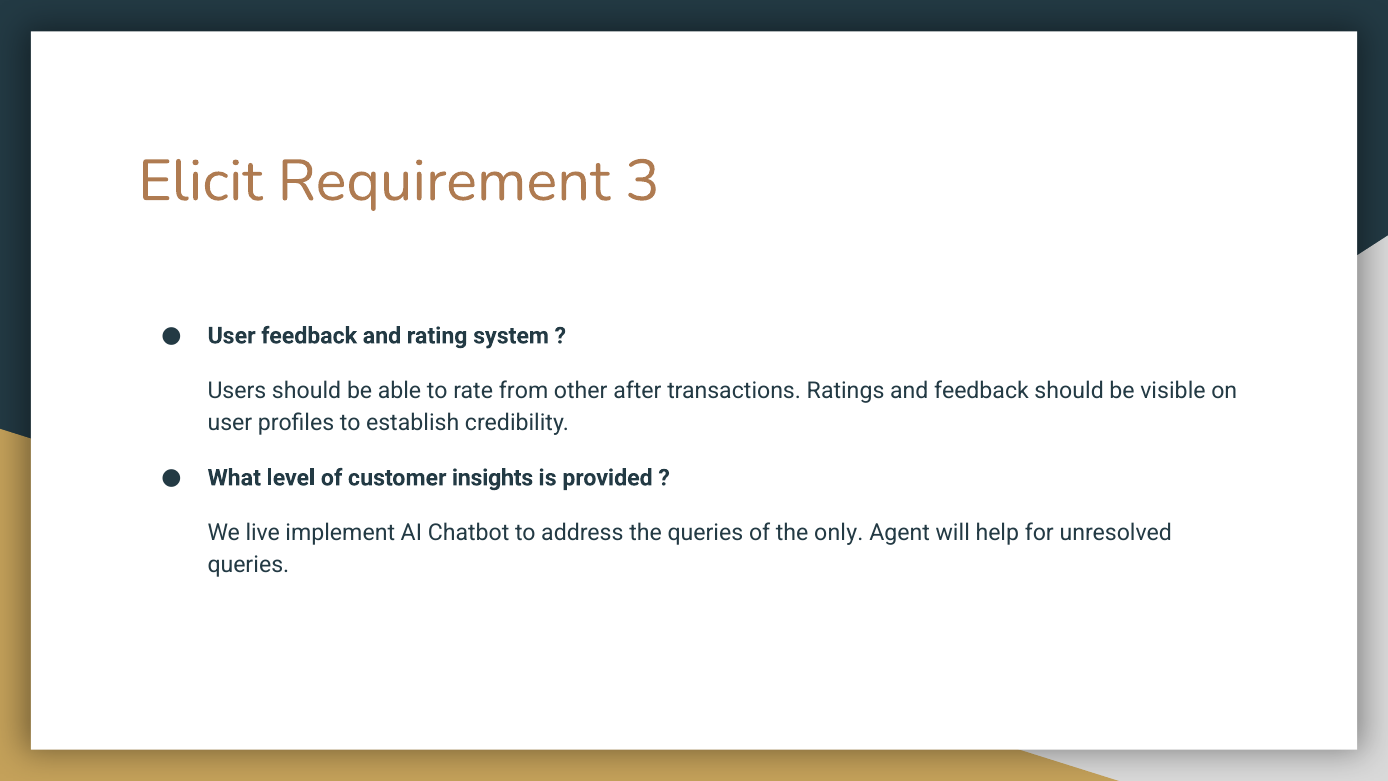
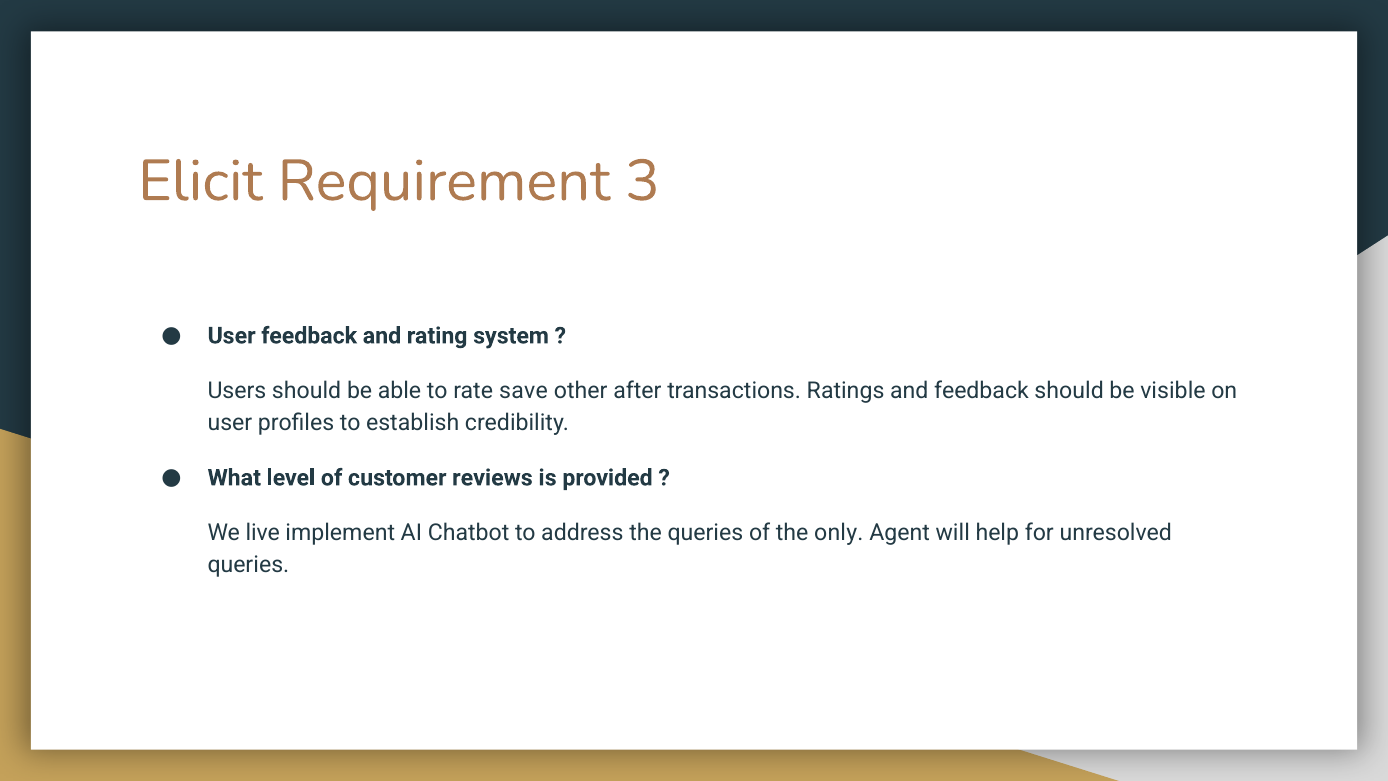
from: from -> save (523, 391)
insights: insights -> reviews (492, 478)
